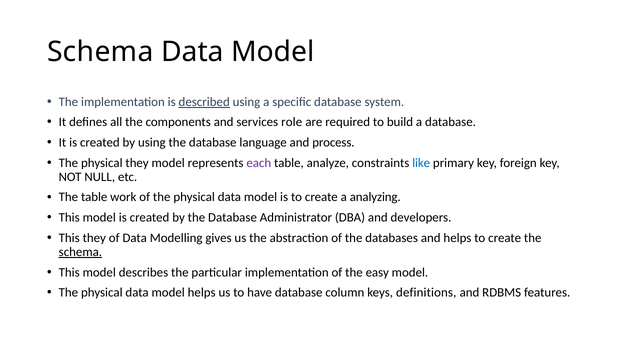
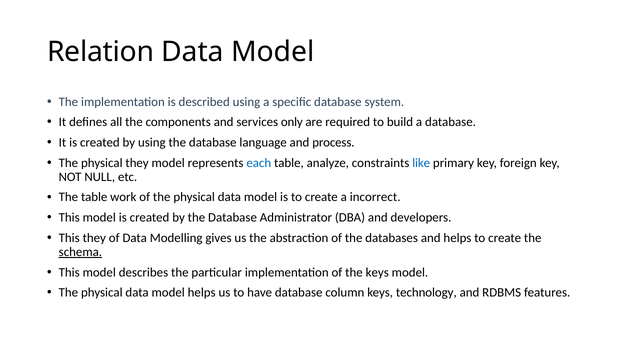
Schema: Schema -> Relation (101, 52)
described underline: present -> none (204, 102)
role: role -> only (292, 122)
each colour: purple -> blue (259, 163)
analyzing: analyzing -> incorrect (375, 197)
the easy: easy -> keys (377, 272)
definitions: definitions -> technology (426, 292)
